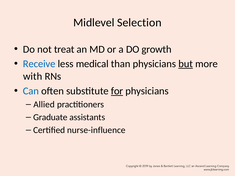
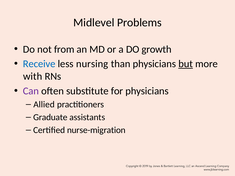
Selection: Selection -> Problems (139, 23)
treat: treat -> from (64, 49)
medical: medical -> nursing (92, 64)
Can colour: blue -> purple (31, 91)
for underline: present -> none (117, 91)
nurse-influence: nurse-influence -> nurse-migration (96, 130)
